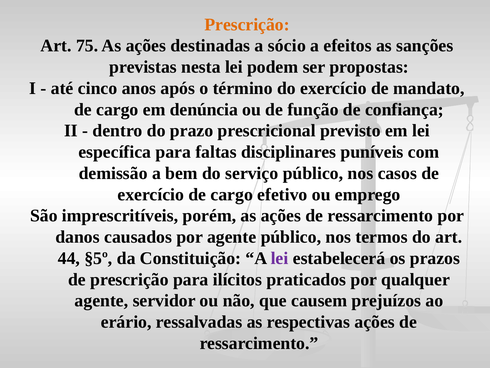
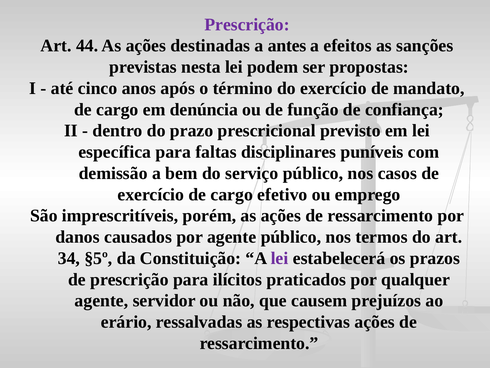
Prescrição colour: orange -> purple (247, 24)
75: 75 -> 44 (87, 46)
sócio: sócio -> antes (287, 46)
44: 44 -> 34 (69, 258)
